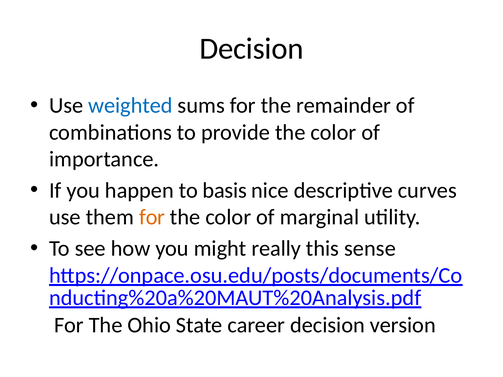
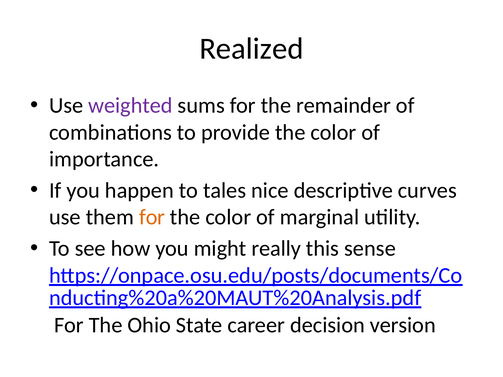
Decision: Decision -> Realized (251, 49)
weighted colour: blue -> purple (130, 106)
basis: basis -> tales (225, 191)
